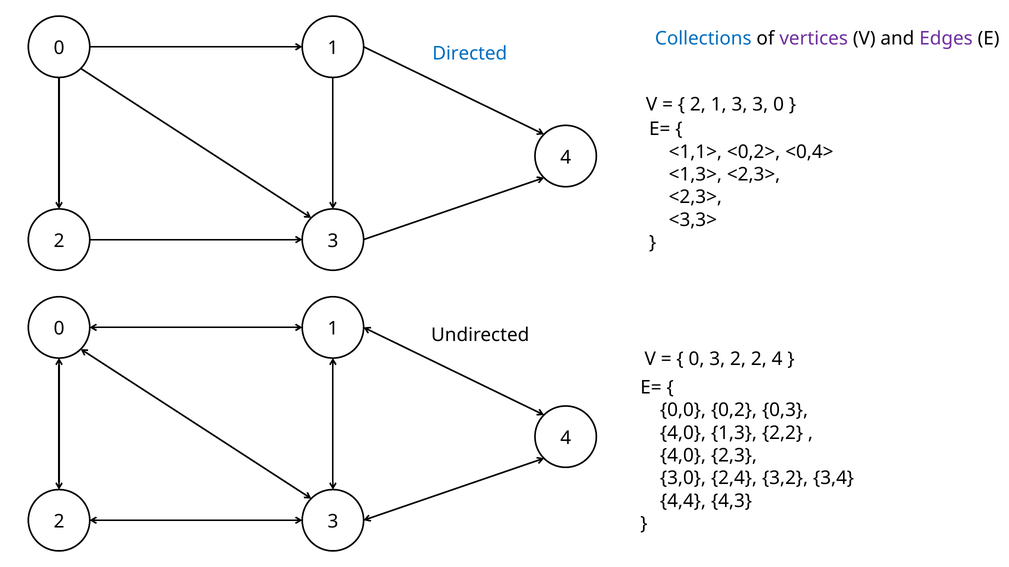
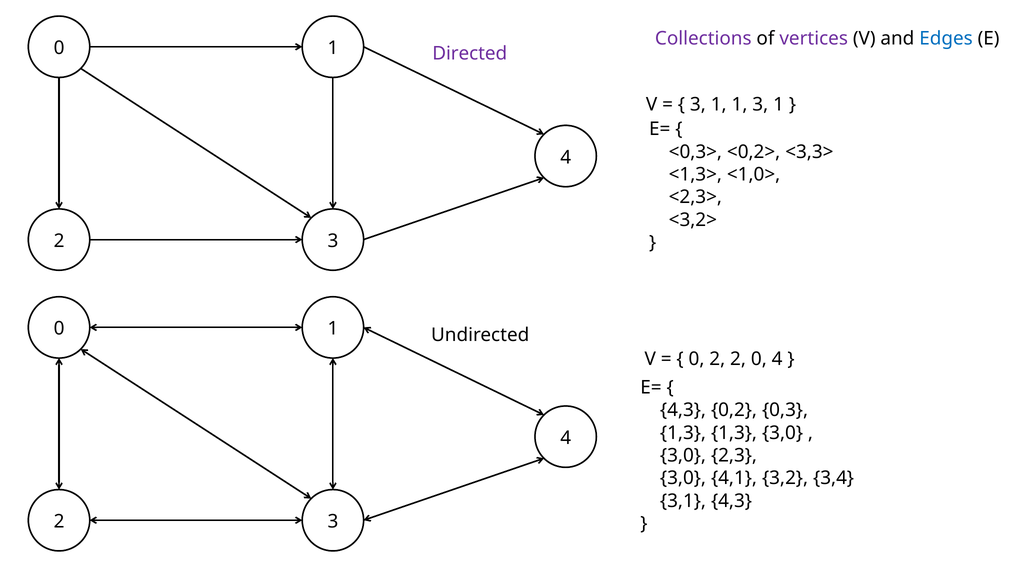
Collections colour: blue -> purple (703, 38)
Edges colour: purple -> blue (946, 38)
Directed colour: blue -> purple (470, 54)
2: 2 -> 3 (698, 104)
3: 3 -> 1 (740, 104)
0: 0 -> 1 (779, 104)
<1,1>: <1,1> -> <0,3> (695, 152)
<0,4>: <0,4> -> <3,3> (809, 152)
<1,3> <2,3>: <2,3> -> <1,0> (754, 175)
<3,3>: <3,3> -> <3,2> (693, 220)
3: 3 -> 2 (717, 359)
2 2: 2 -> 0 (759, 359)
0,0: 0,0 -> 4,3 (683, 411)
4,0: 4,0 -> 1,3 (683, 433)
1,3 2,2: 2,2 -> 3,0 (783, 433)
4,0: 4,0 -> 3,0 (683, 456)
2,4: 2,4 -> 4,1 (734, 479)
4,4: 4,4 -> 3,1 (683, 501)
